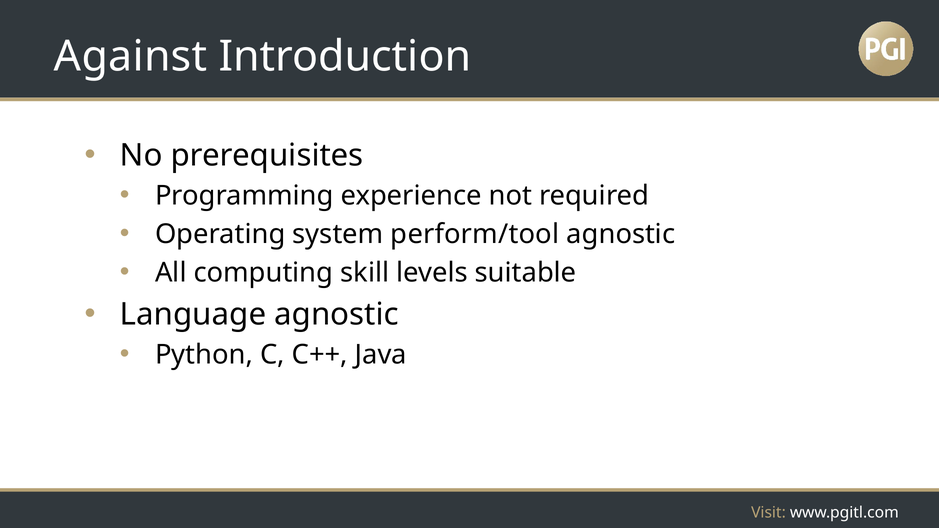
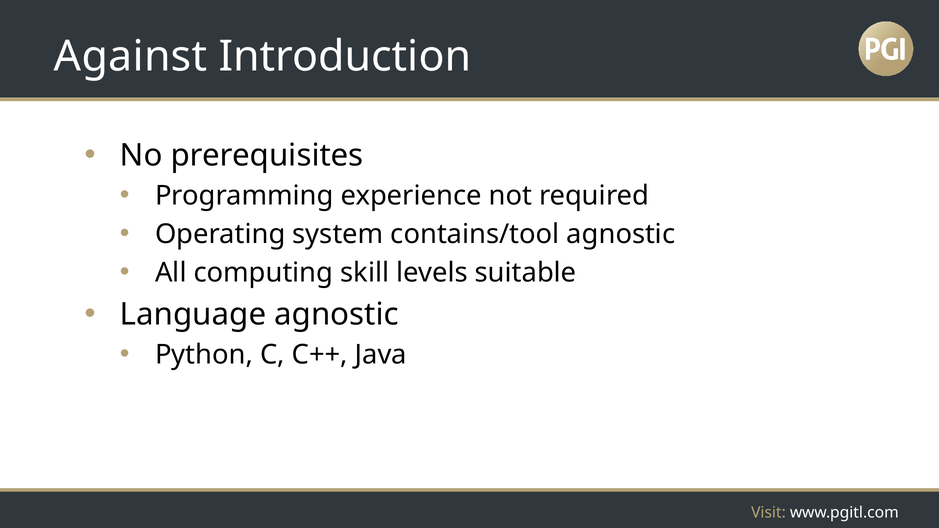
perform/tool: perform/tool -> contains/tool (475, 234)
